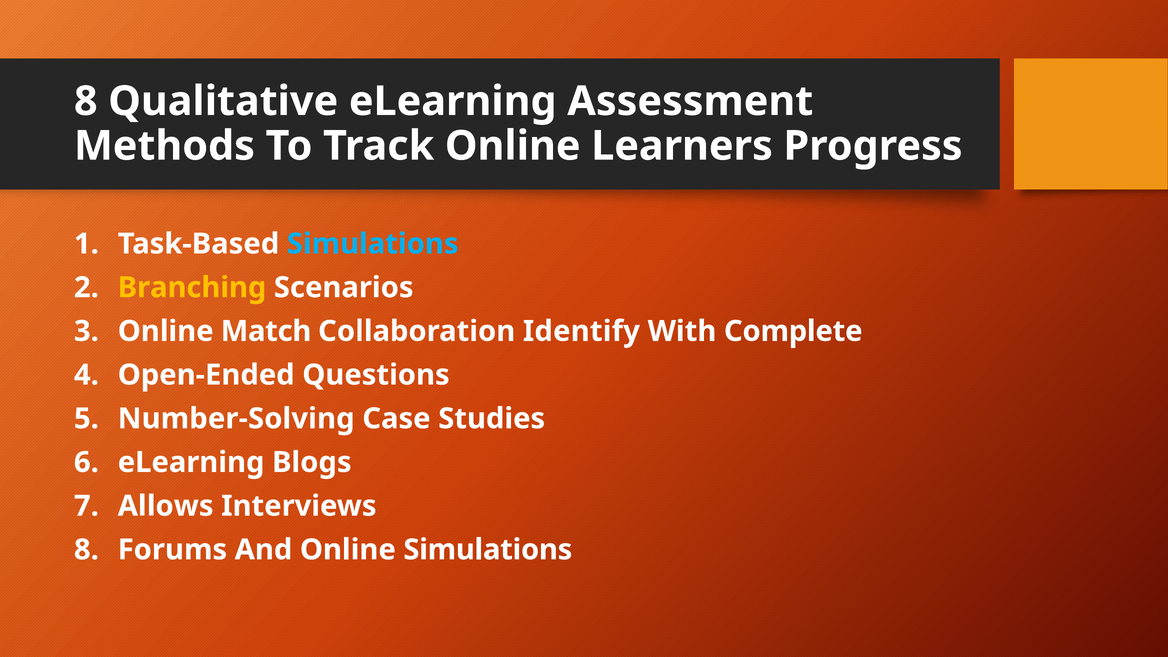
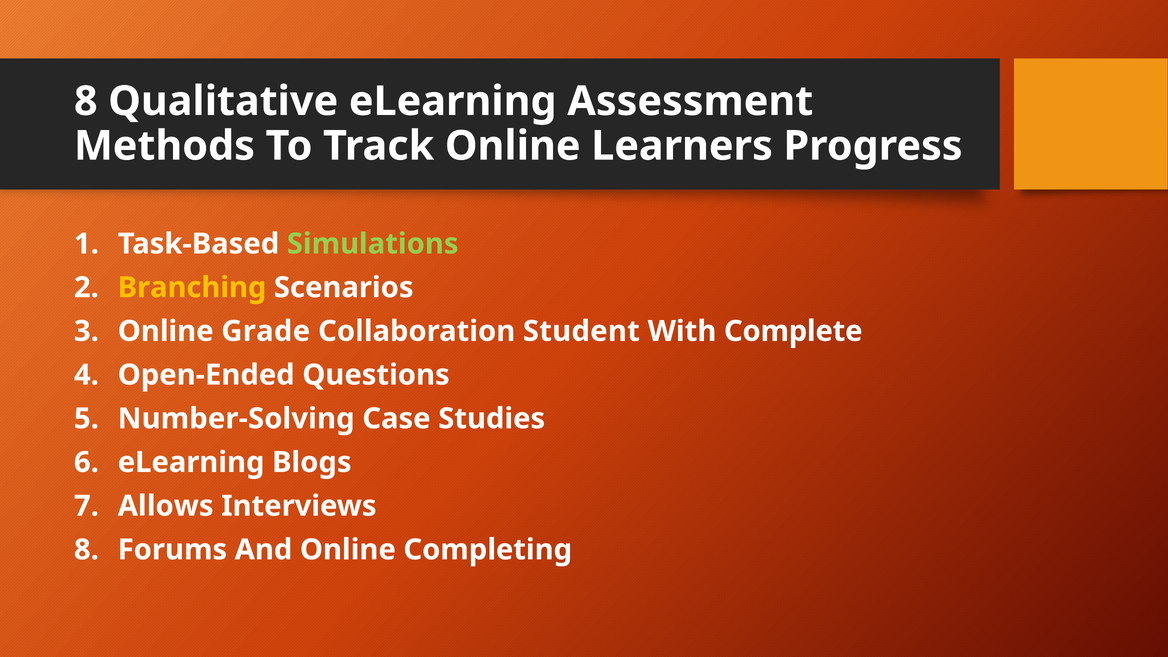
Simulations colour: light blue -> light green (373, 244)
Match: Match -> Grade (266, 331)
Identify: Identify -> Student (581, 331)
Online Simulations: Simulations -> Completing (488, 550)
